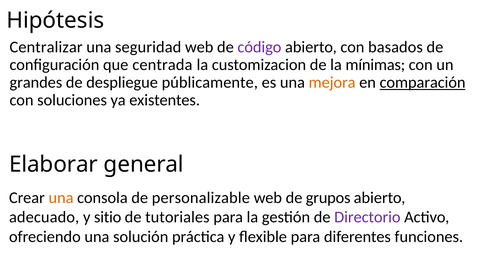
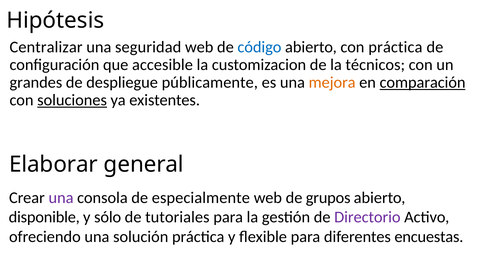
código colour: purple -> blue (259, 47)
con basados: basados -> práctica (395, 47)
centrada: centrada -> accesible (162, 65)
mínimas: mínimas -> técnicos (375, 65)
soluciones underline: none -> present (72, 100)
una colour: orange -> purple (61, 197)
personalizable: personalizable -> especialmente (201, 197)
adecuado: adecuado -> disponible (44, 217)
sitio: sitio -> sólo (108, 217)
funciones: funciones -> encuestas (429, 237)
